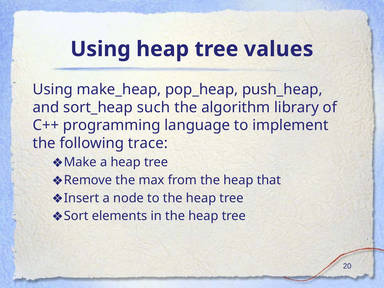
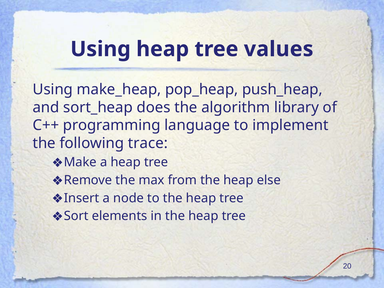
such: such -> does (154, 107)
that: that -> else (269, 180)
